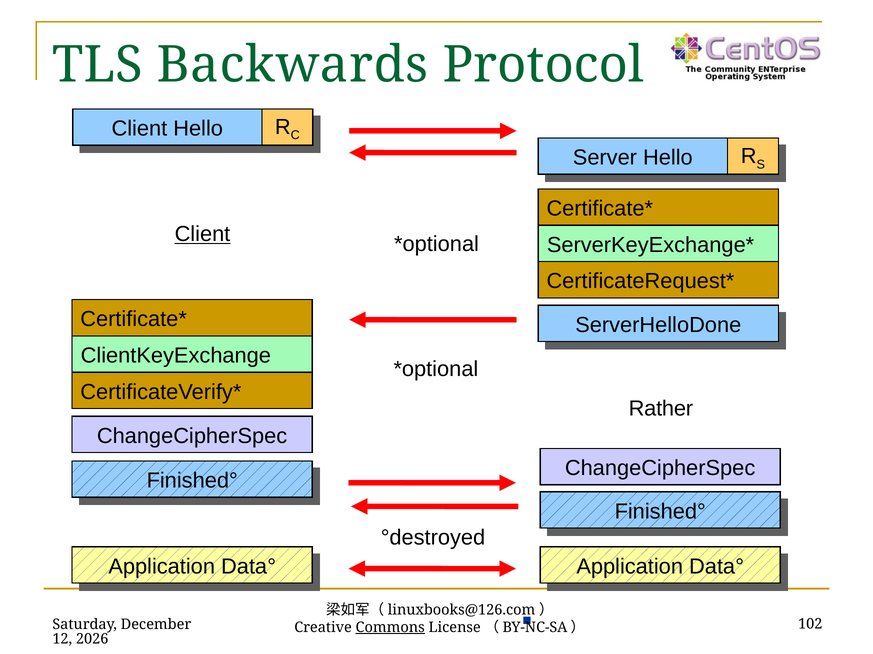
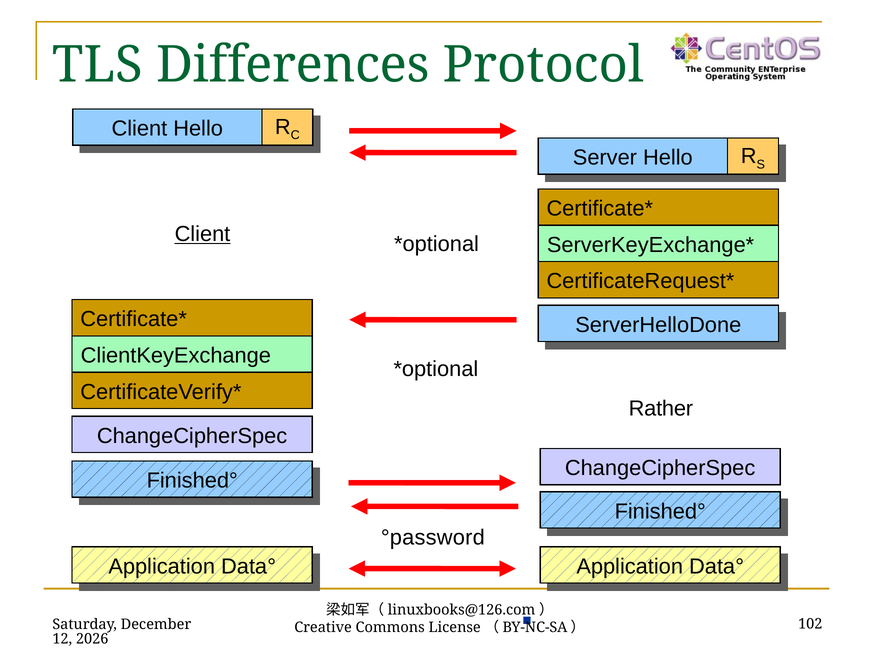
Backwards: Backwards -> Differences (293, 65)
°destroyed: °destroyed -> °password (433, 538)
Commons underline: present -> none (390, 628)
